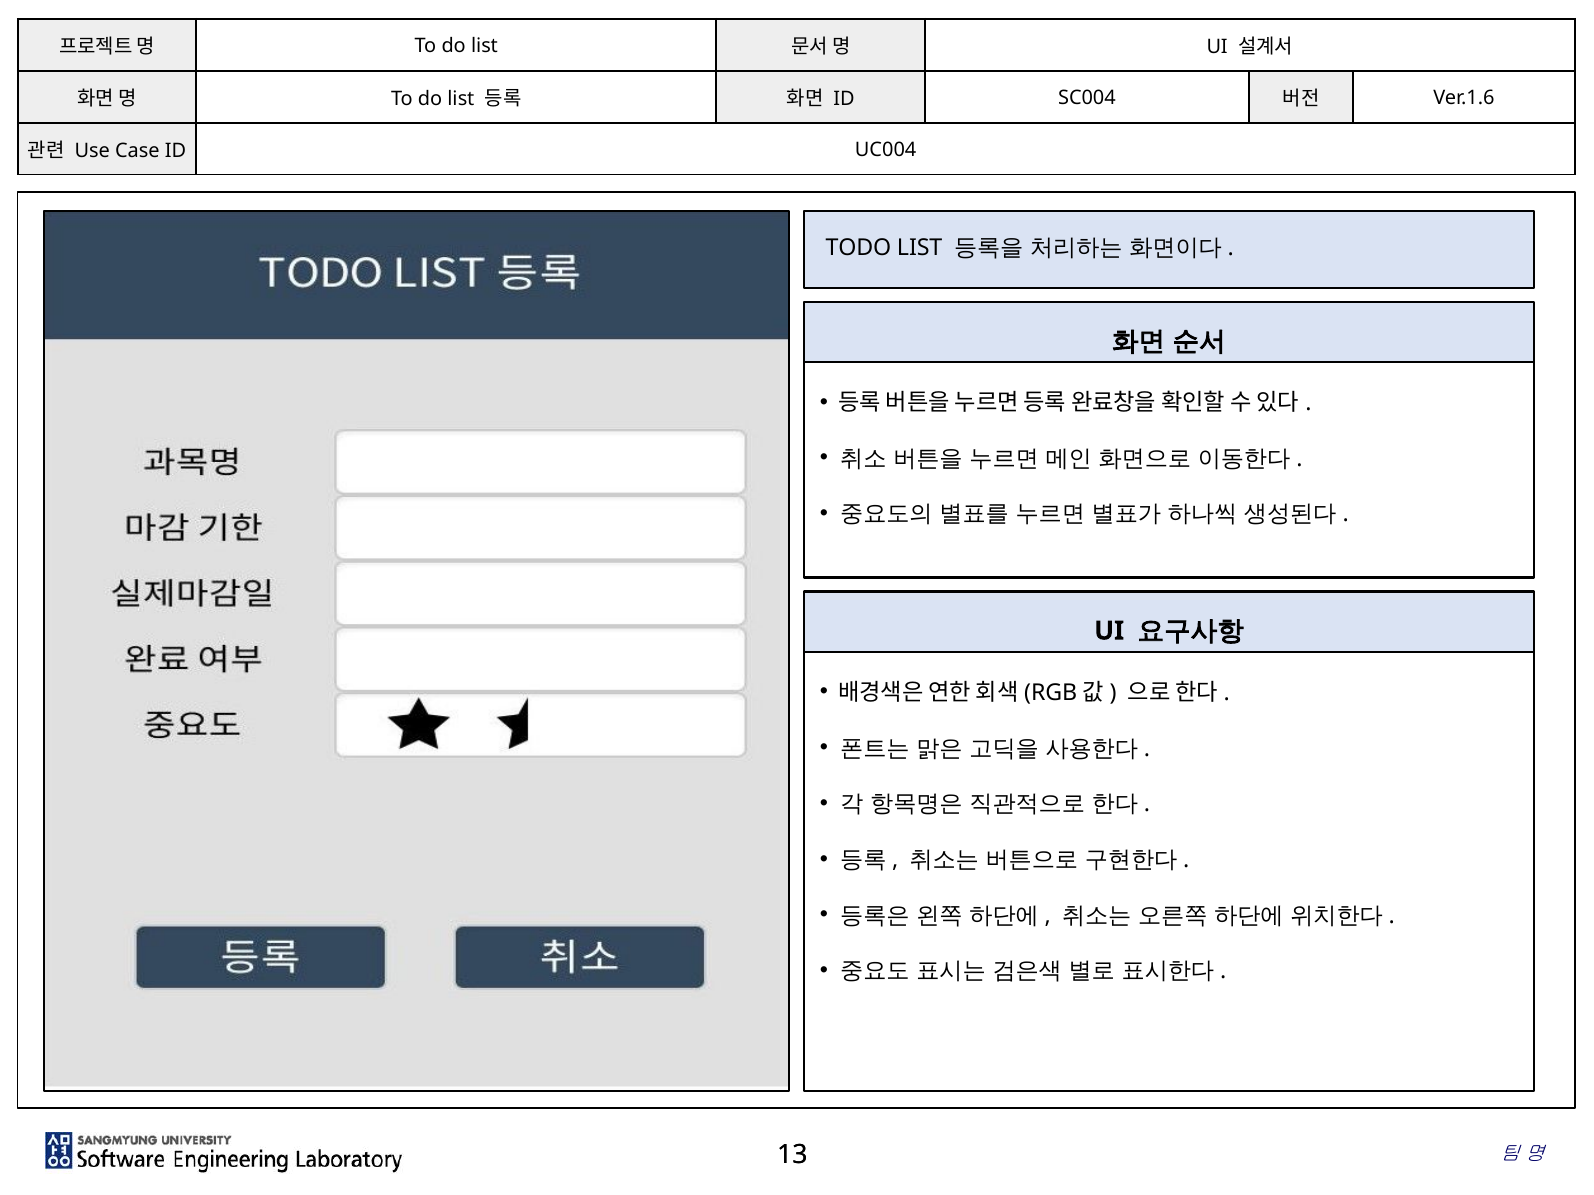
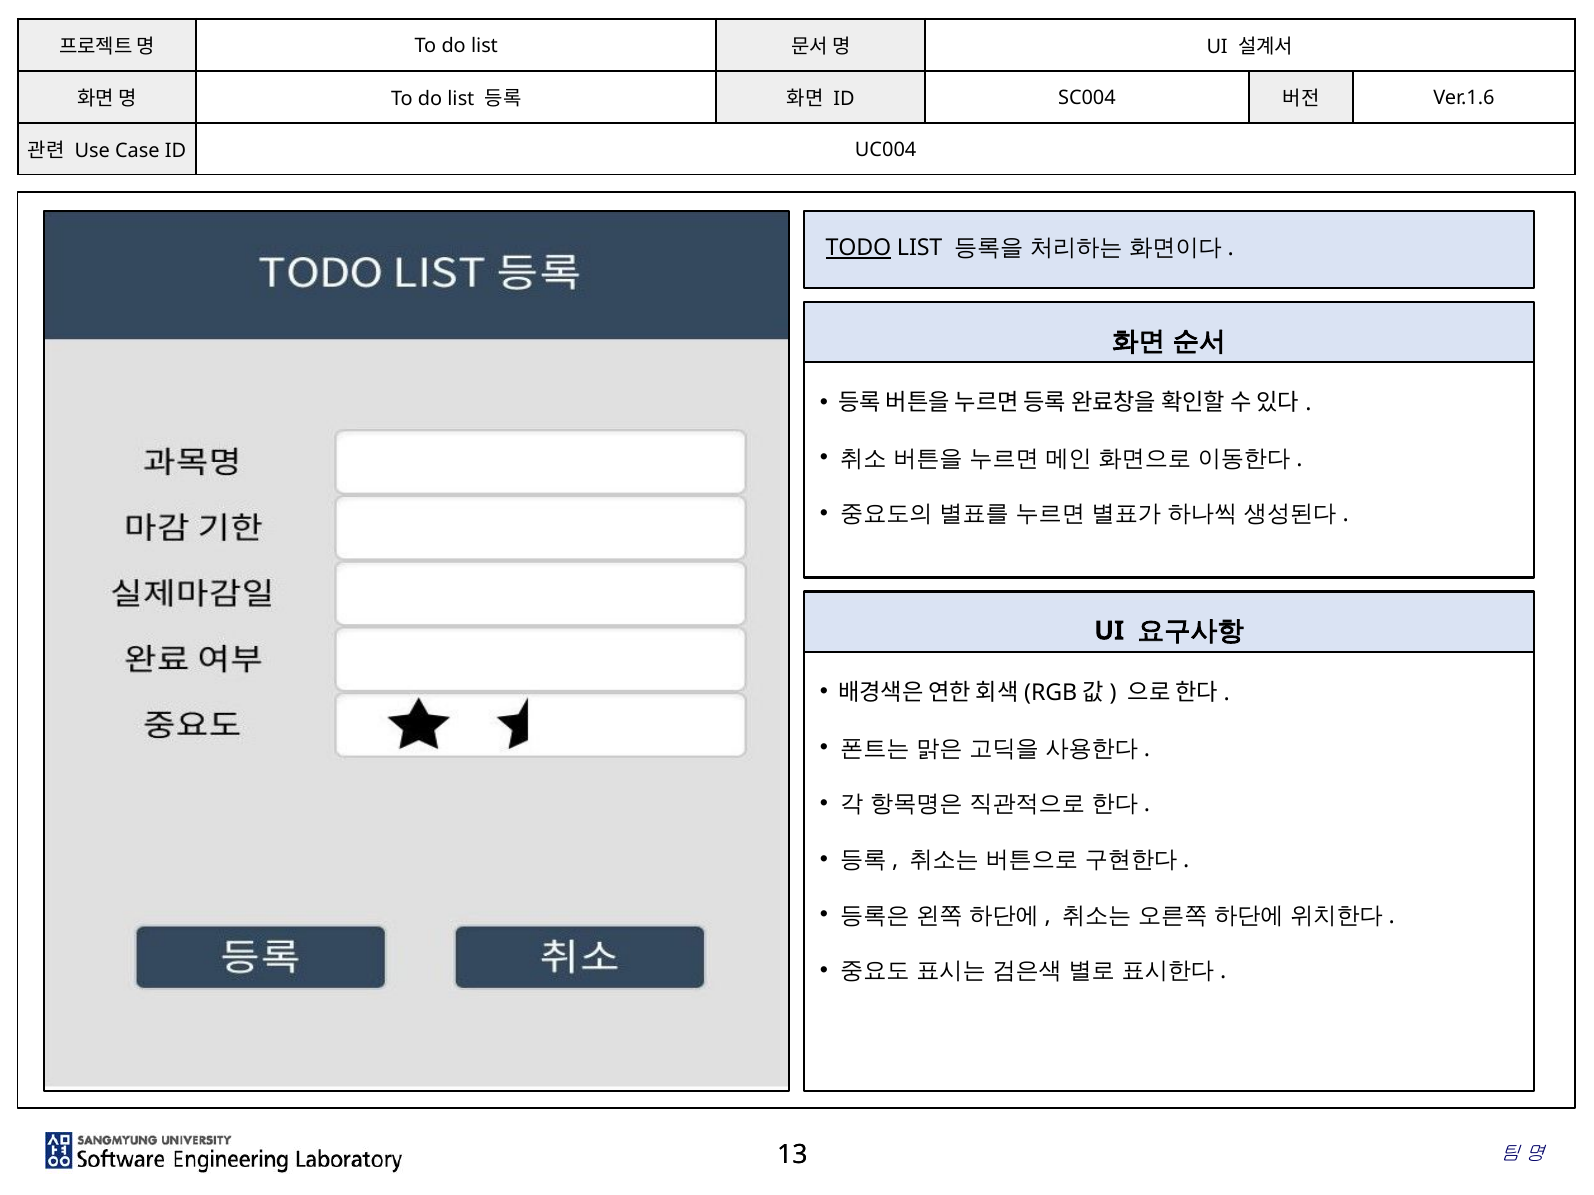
TODO underline: none -> present (859, 248)
